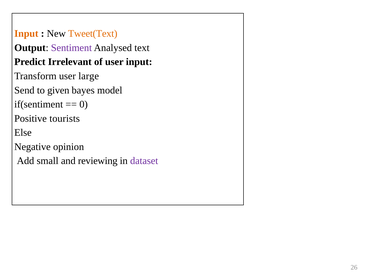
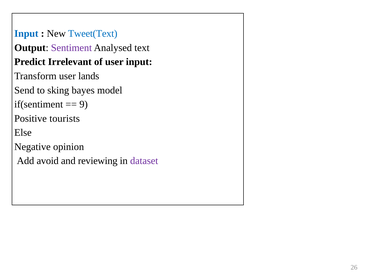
Input colour: orange -> blue (26, 34)
Tweet(Text colour: orange -> blue (93, 34)
large: large -> lands (89, 76)
given: given -> sking (58, 90)
0: 0 -> 9 (84, 104)
small: small -> avoid (48, 161)
